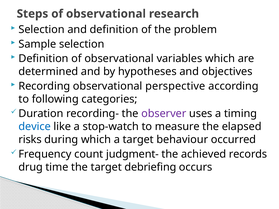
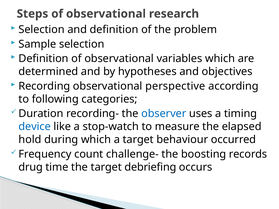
observer colour: purple -> blue (164, 114)
risks: risks -> hold (30, 140)
judgment-: judgment- -> challenge- (132, 154)
achieved: achieved -> boosting (204, 154)
